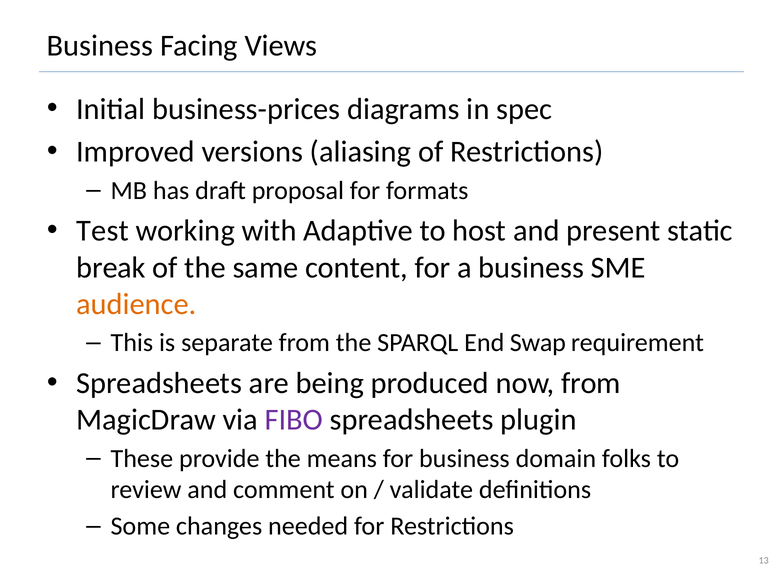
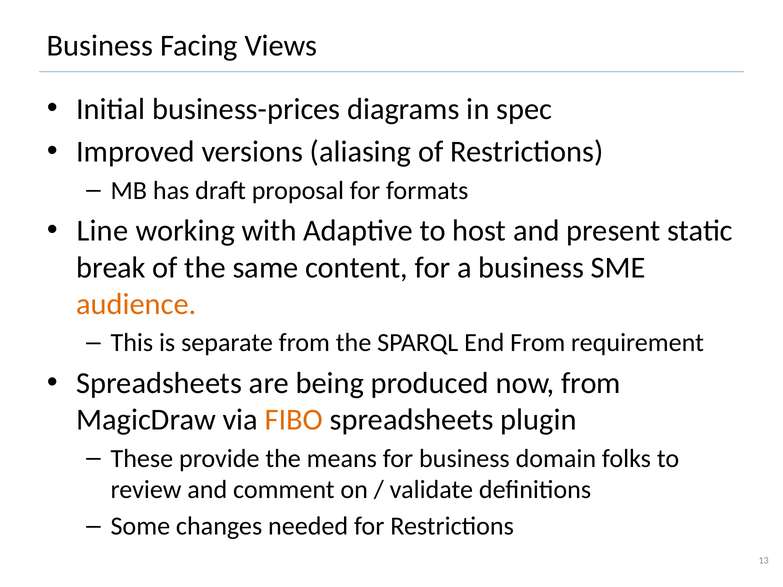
Test: Test -> Line (102, 231)
End Swap: Swap -> From (538, 343)
FIBO colour: purple -> orange (294, 420)
